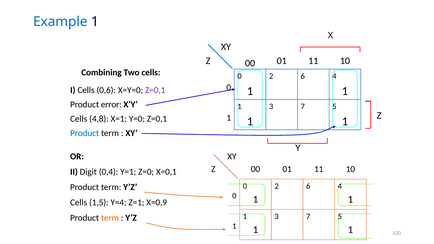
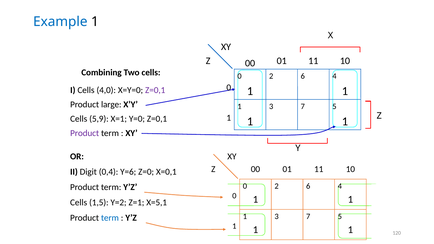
0,6: 0,6 -> 4,0 (106, 90)
error: error -> large (111, 105)
4,8: 4,8 -> 5,9 (99, 119)
Product colour: blue -> purple (85, 133)
Y=1: Y=1 -> Y=6 (128, 172)
Y=4: Y=4 -> Y=2 (119, 203)
X=0,9: X=0,9 -> X=5,1 (157, 203)
term colour: orange -> blue (110, 218)
